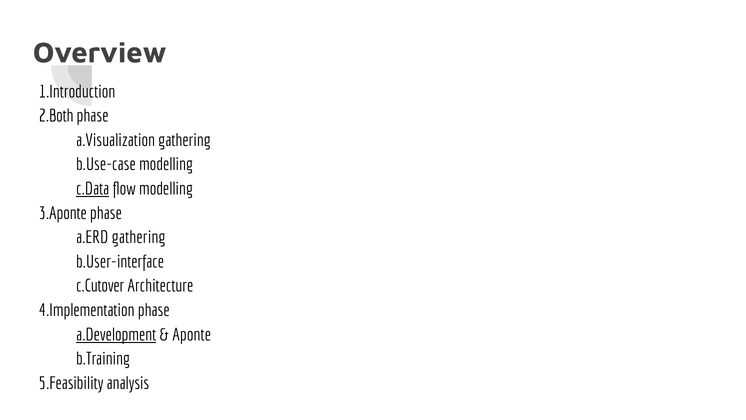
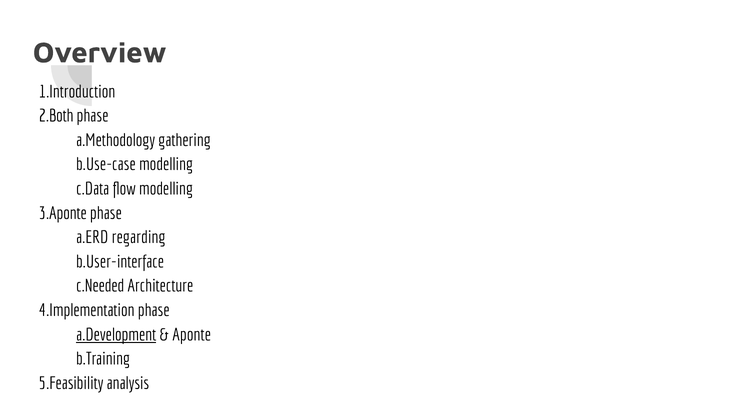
a.Visualization: a.Visualization -> a.Methodology (116, 140)
c.Data underline: present -> none (93, 189)
a.ERD gathering: gathering -> regarding (139, 237)
c.Cutover: c.Cutover -> c.Needed (100, 286)
